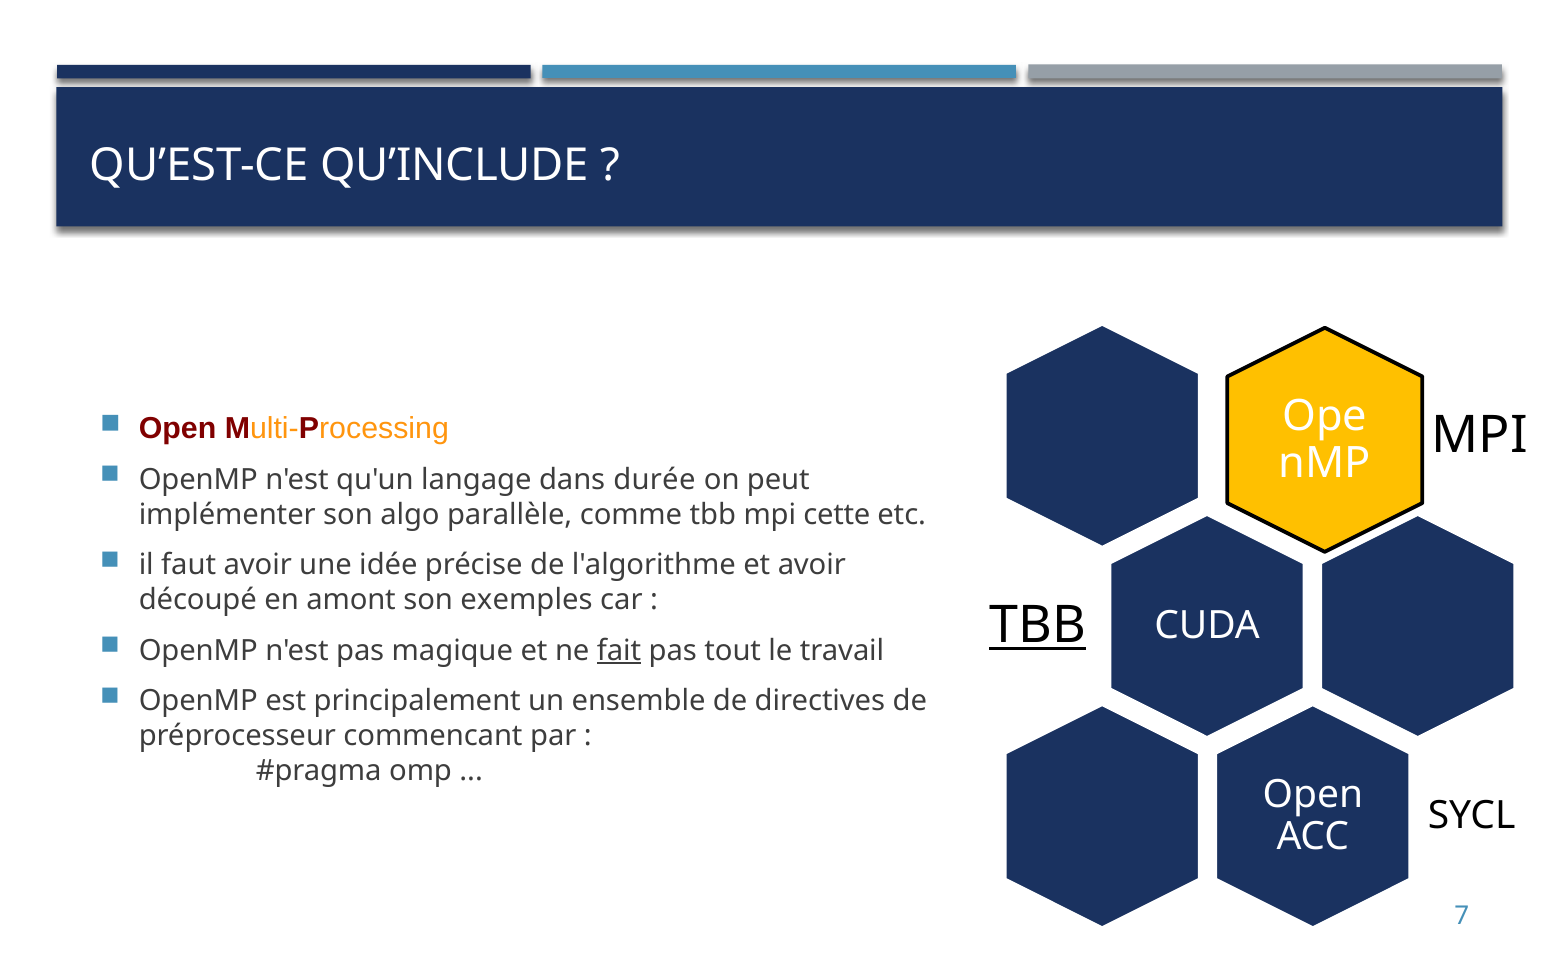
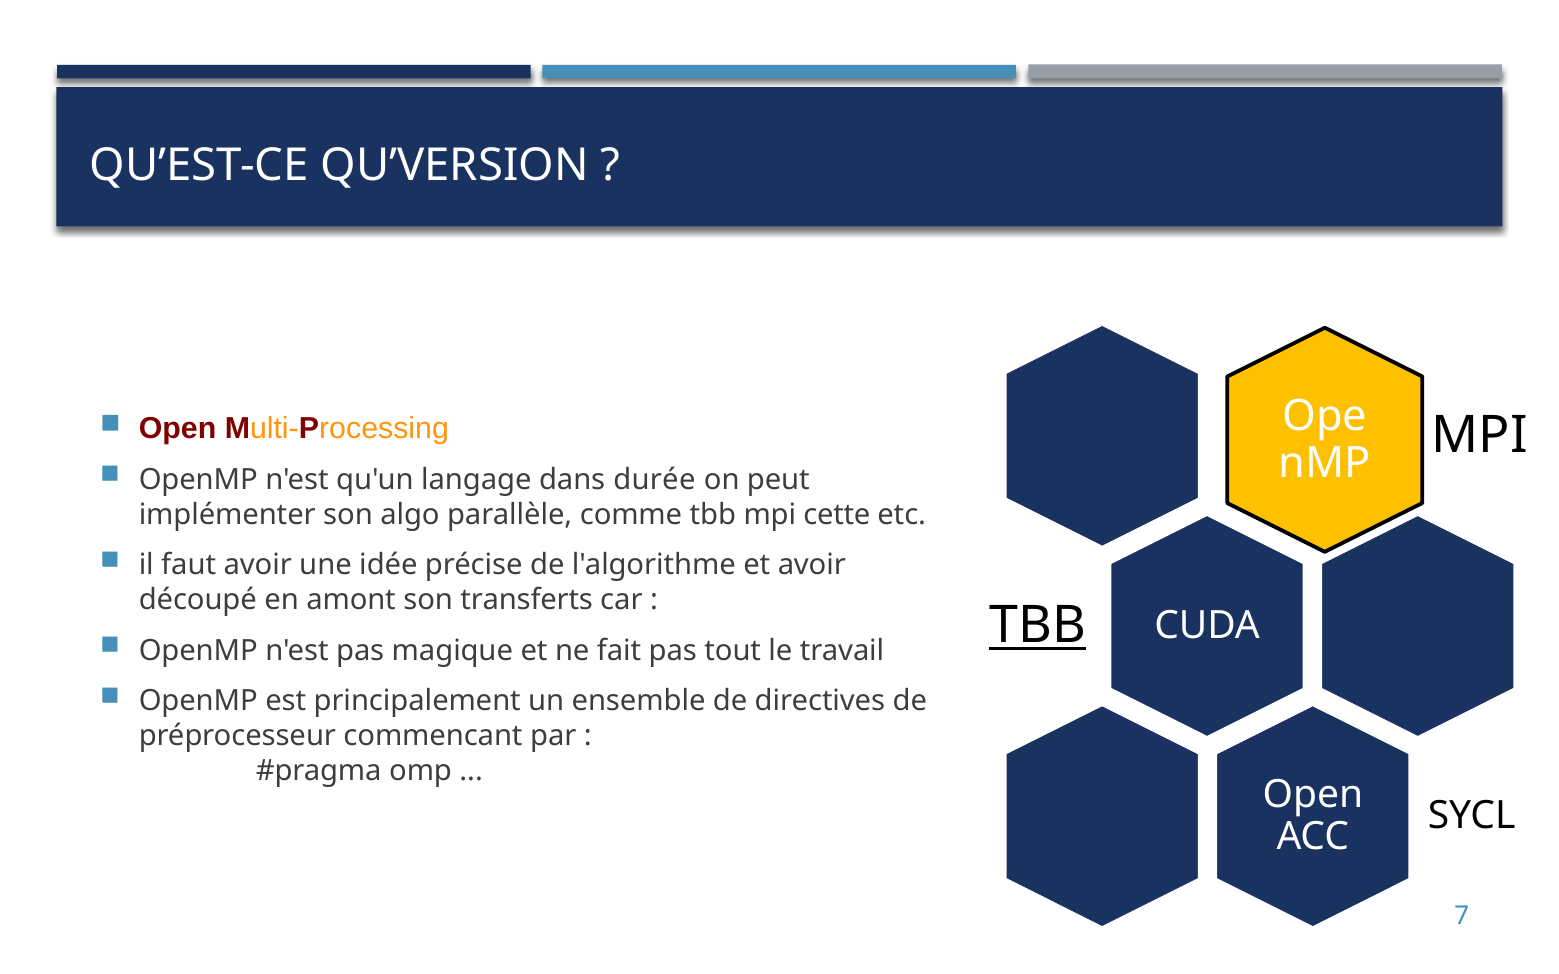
QU’INCLUDE: QU’INCLUDE -> QU’VERSION (455, 166)
exemples: exemples -> transferts (527, 600)
fait underline: present -> none (619, 651)
